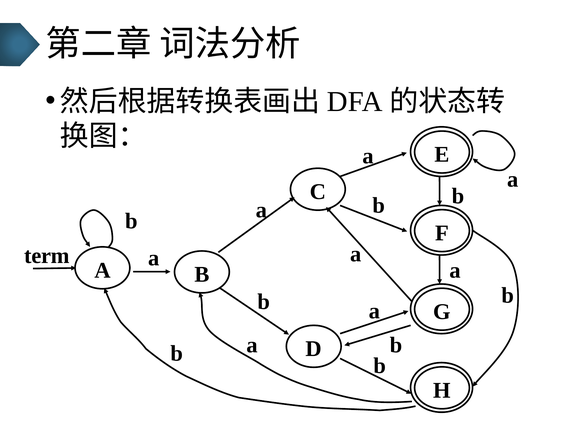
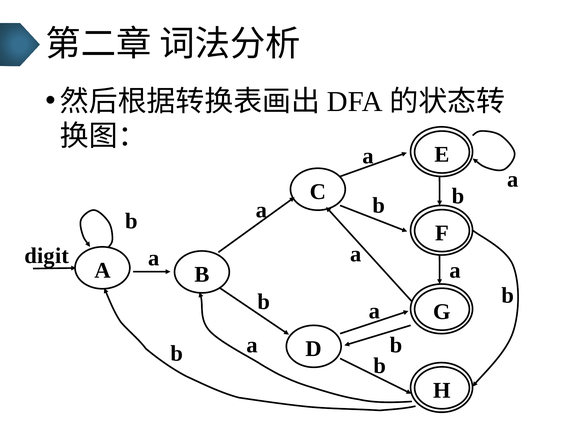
term: term -> digit (47, 256)
